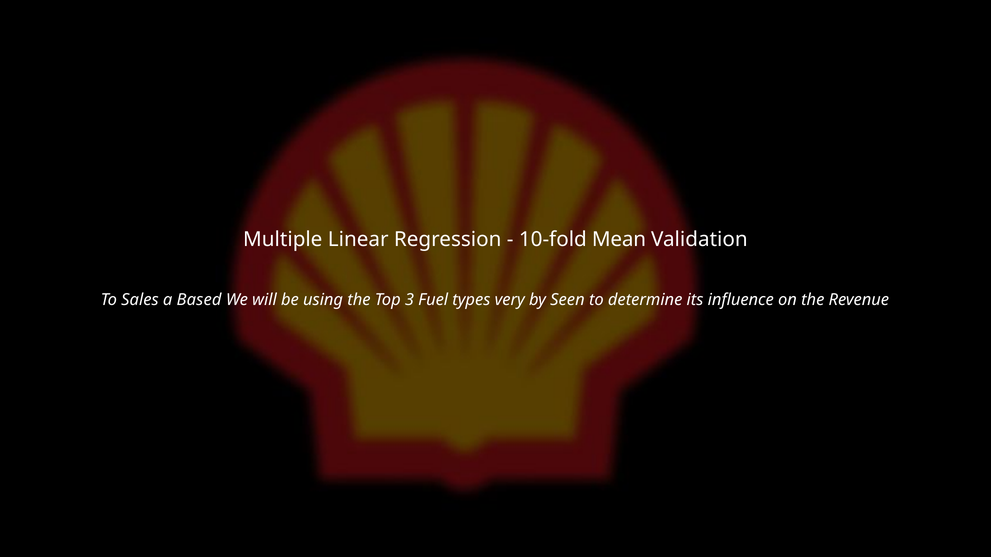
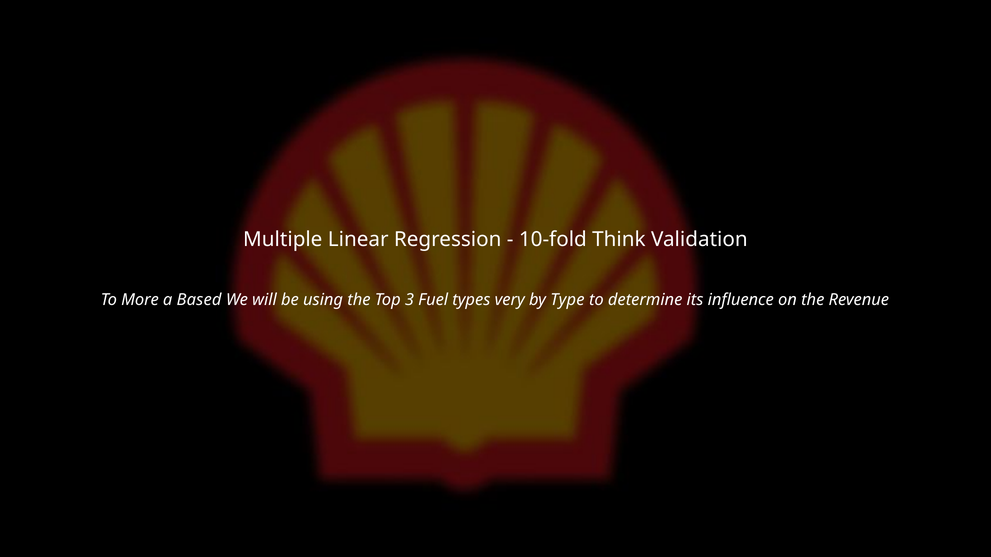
Mean: Mean -> Think (619, 240)
Sales: Sales -> More (140, 300)
Seen: Seen -> Type (567, 300)
